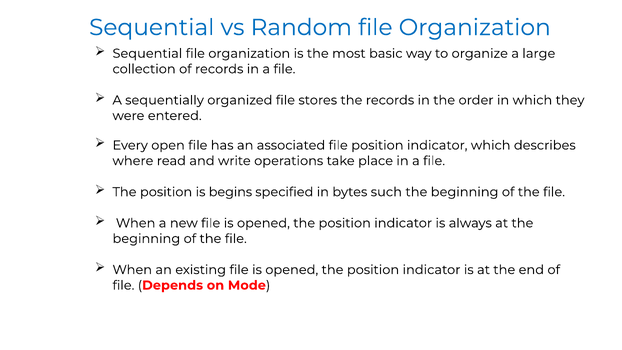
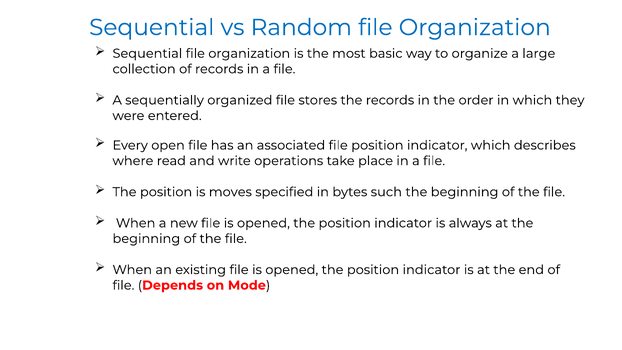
begins: begins -> moves (230, 192)
